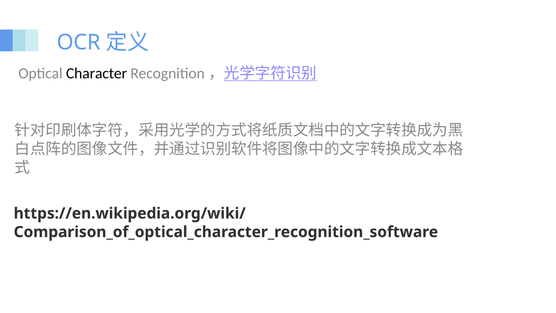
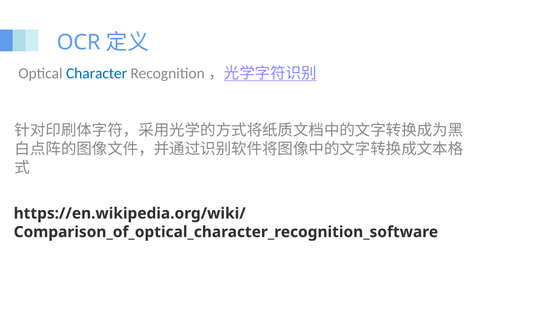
Character colour: black -> blue (97, 73)
